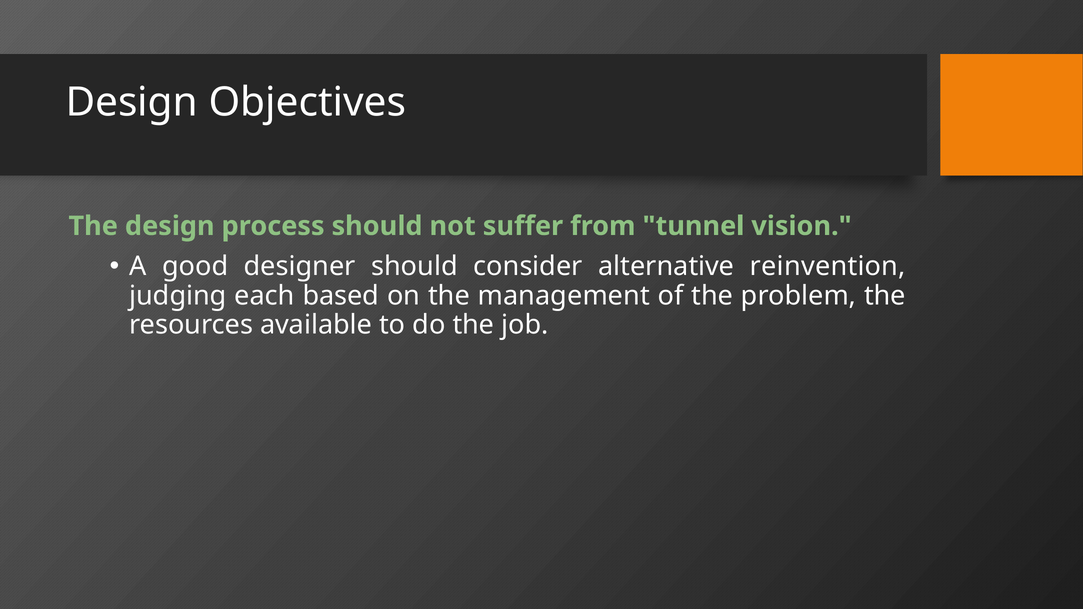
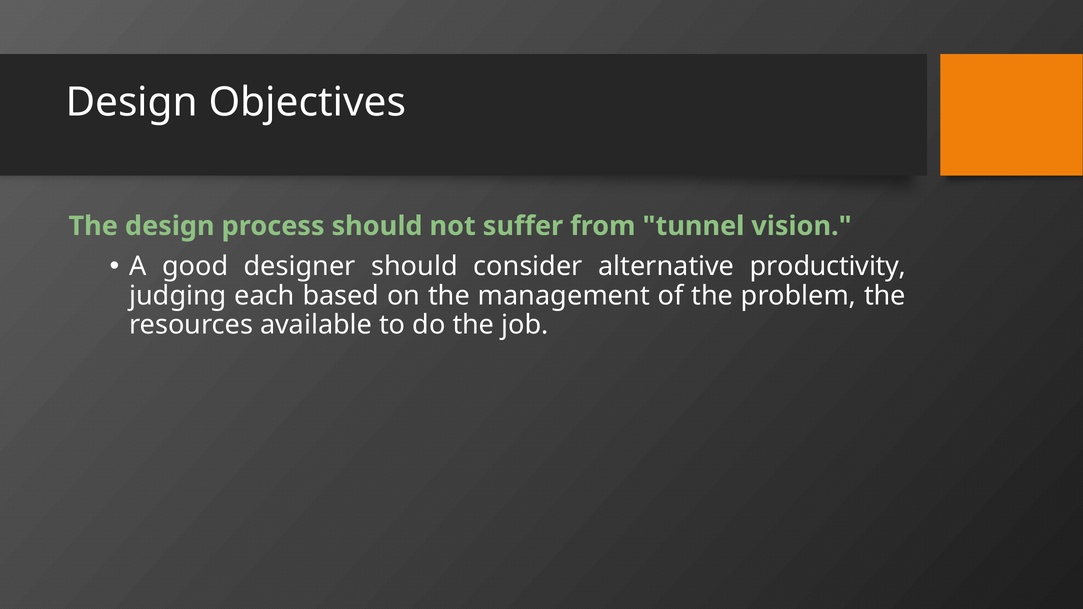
reinvention: reinvention -> productivity (828, 267)
